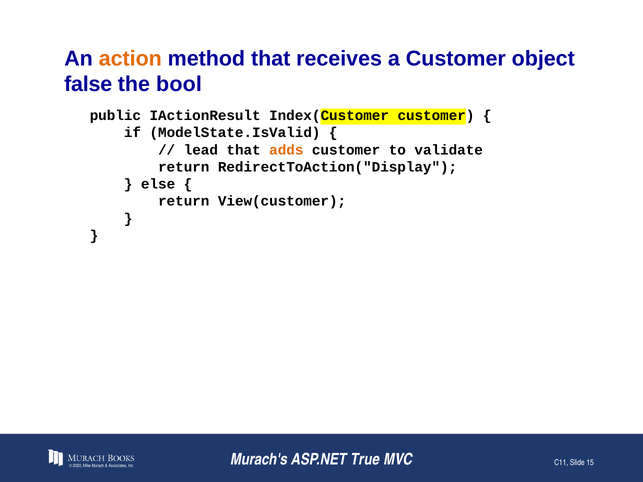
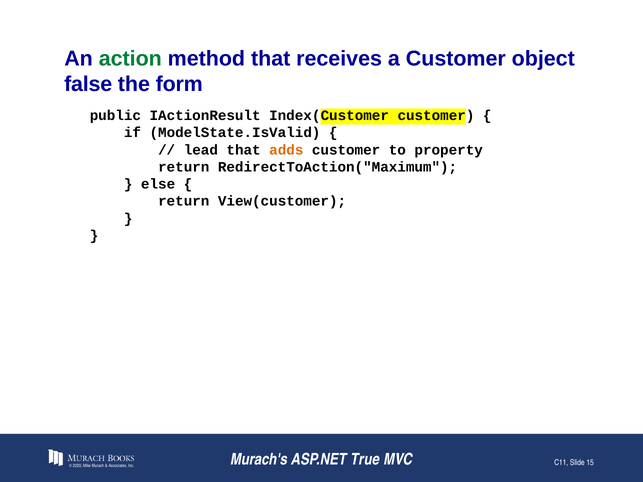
action colour: orange -> green (130, 59)
bool: bool -> form (179, 84)
validate: validate -> property (449, 150)
RedirectToAction("Display: RedirectToAction("Display -> RedirectToAction("Maximum (338, 167)
